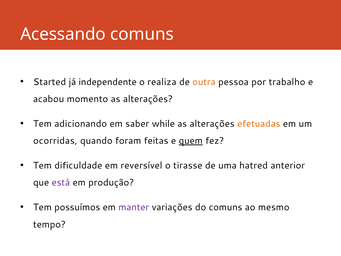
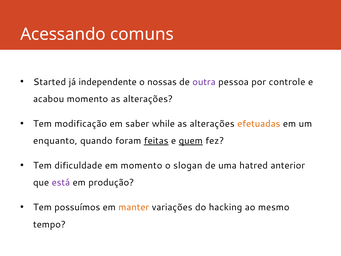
realiza: realiza -> nossas (162, 82)
outra colour: orange -> purple (204, 82)
trabalho: trabalho -> controle (287, 82)
adicionando: adicionando -> modificação (81, 124)
ocorridas: ocorridas -> enquanto (55, 141)
feitas underline: none -> present (156, 141)
em reversível: reversível -> momento (141, 165)
tirasse: tirasse -> slogan (188, 165)
manter colour: purple -> orange (134, 207)
do comuns: comuns -> hacking (225, 207)
